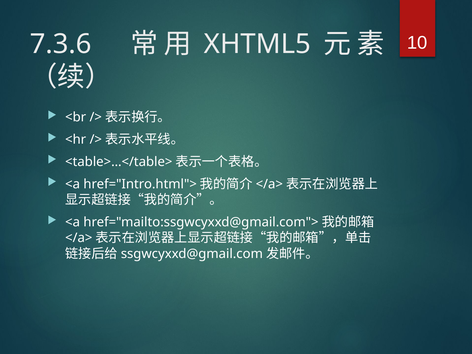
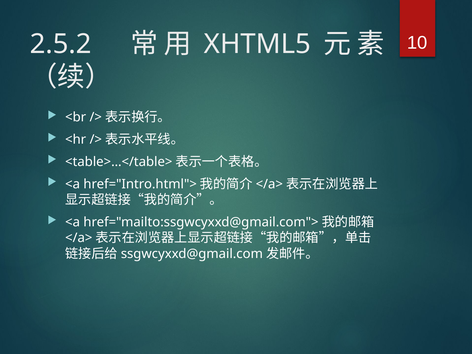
7.3.6: 7.3.6 -> 2.5.2 (61, 44)
